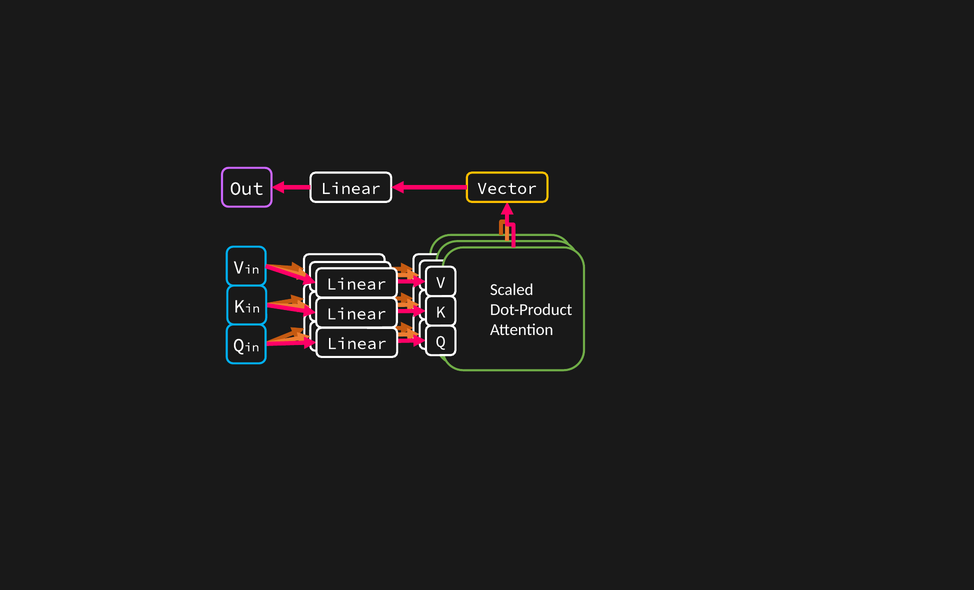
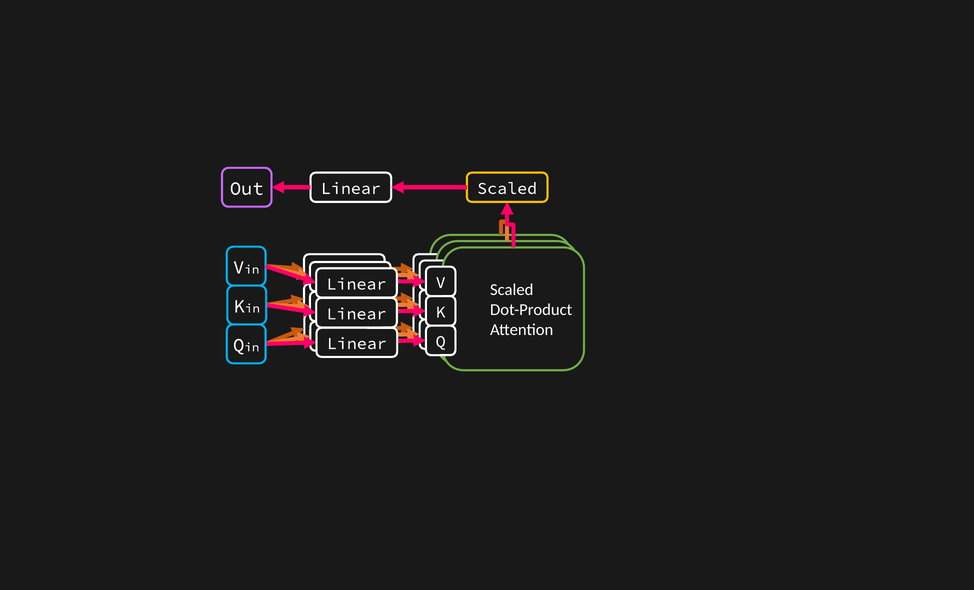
Vector: Vector -> Scaled (507, 189)
